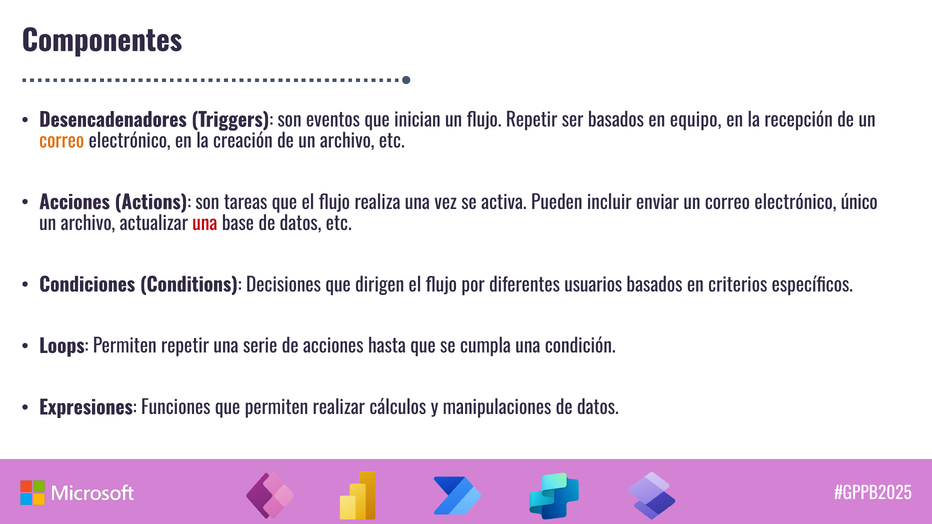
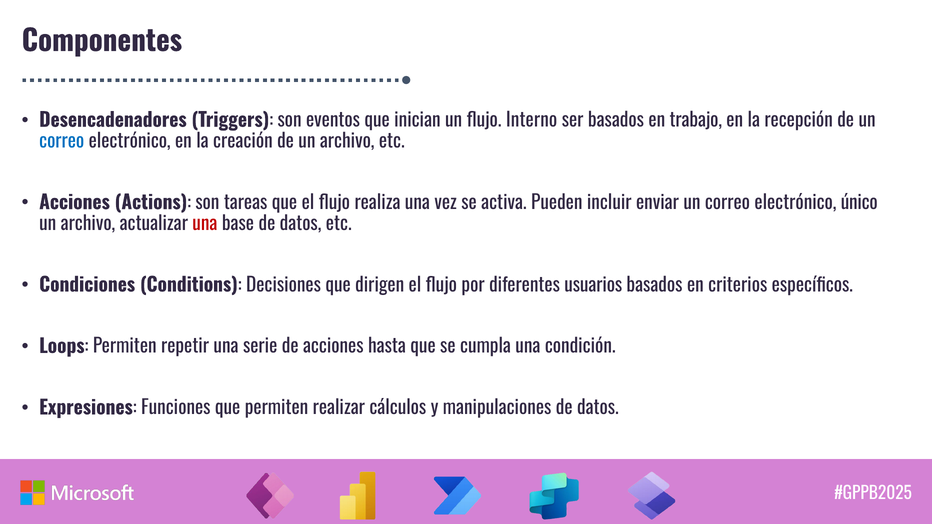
flujo Repetir: Repetir -> Interno (532, 120)
equipo: equipo -> trabajo (696, 120)
correo colour: orange -> blue (62, 141)
